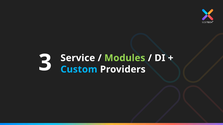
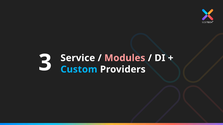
Modules colour: light green -> pink (125, 58)
